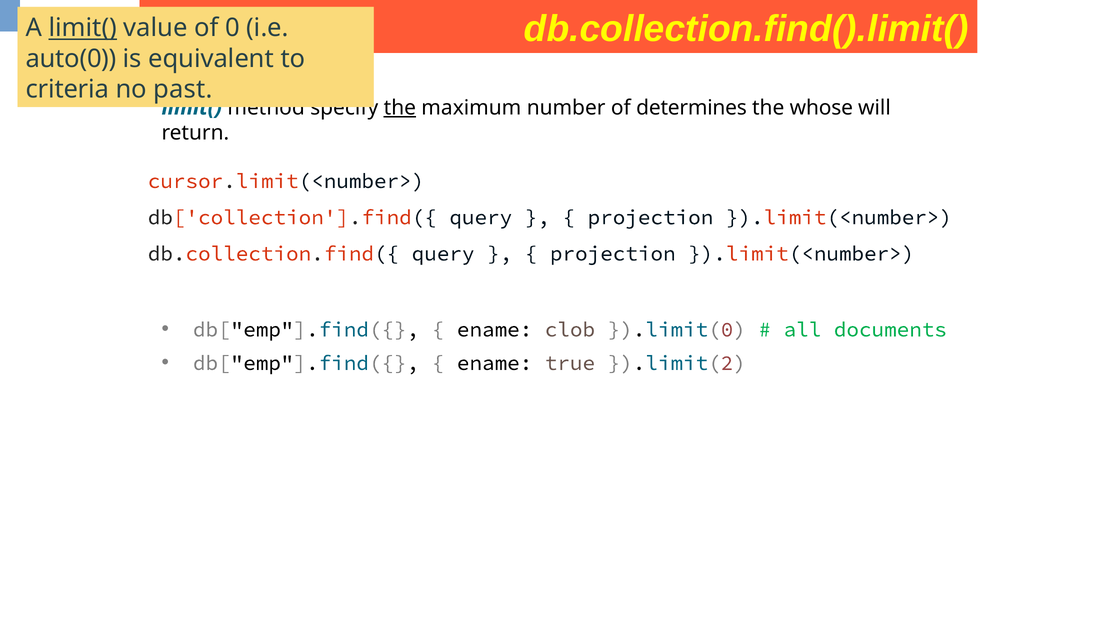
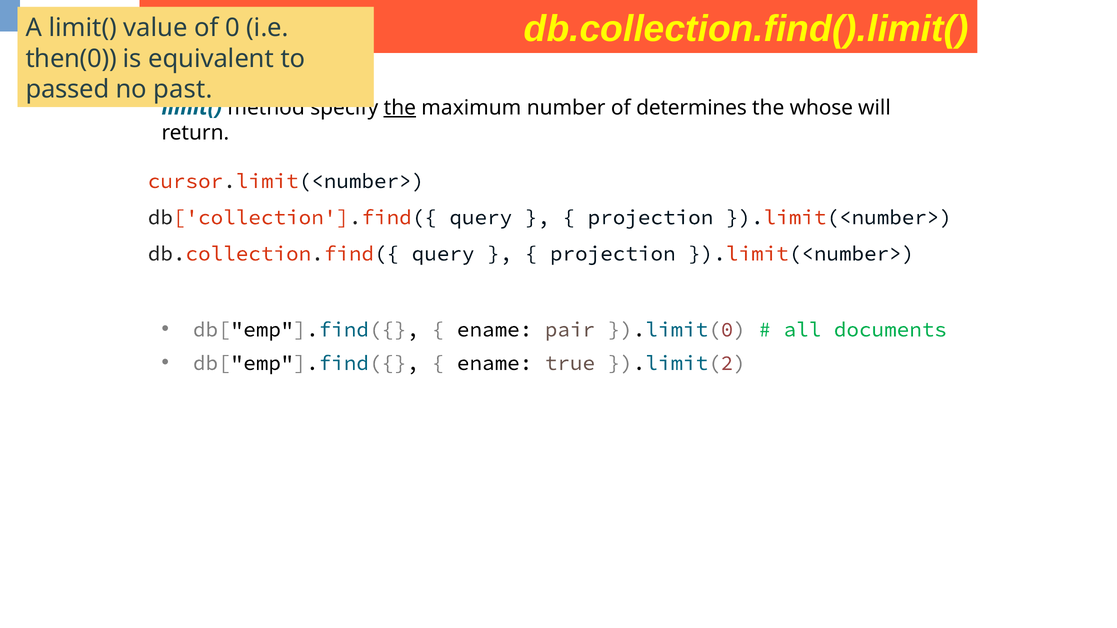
limit( underline: present -> none (83, 28)
auto(0: auto(0 -> then(0 (71, 59)
criteria: criteria -> passed (67, 89)
clob: clob -> pair (570, 330)
